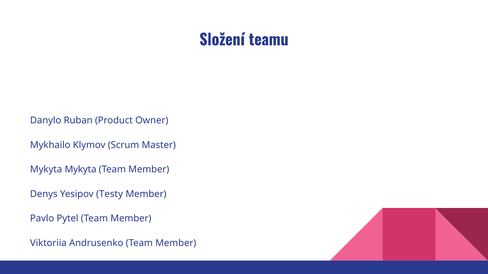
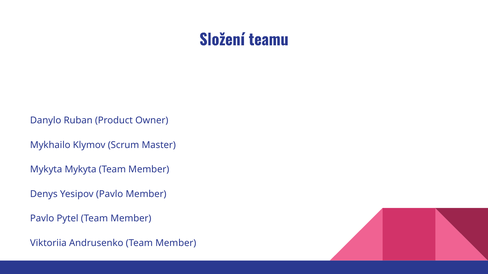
Yesipov Testy: Testy -> Pavlo (110, 194)
